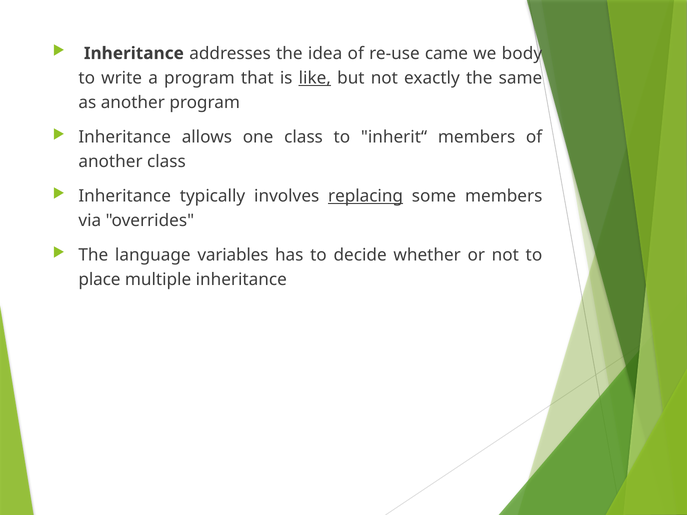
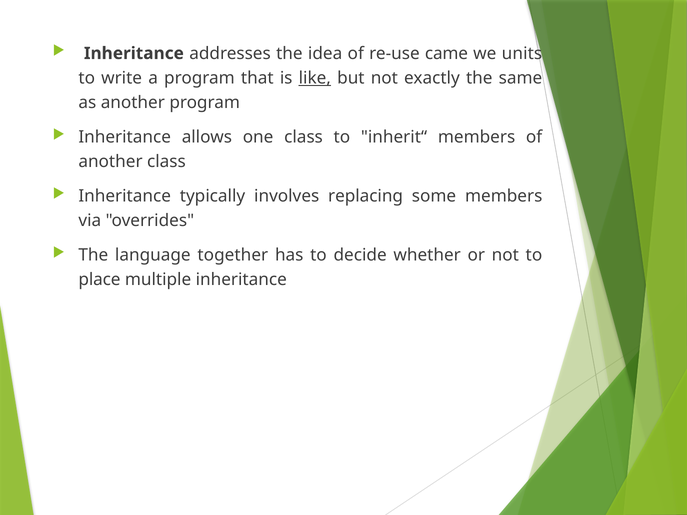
body: body -> units (522, 53)
replacing underline: present -> none (366, 196)
variables: variables -> together (233, 255)
